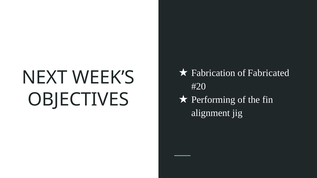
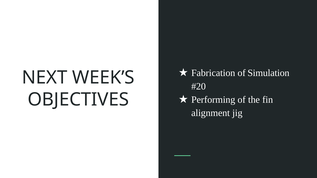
Fabricated: Fabricated -> Simulation (268, 73)
